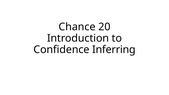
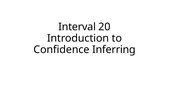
Chance: Chance -> Interval (77, 27)
